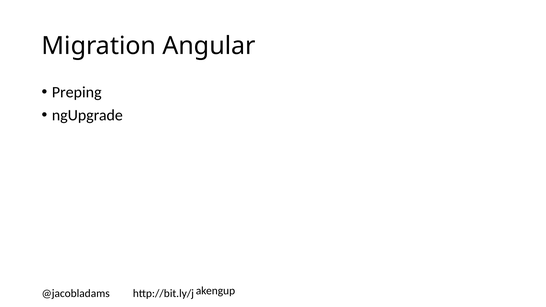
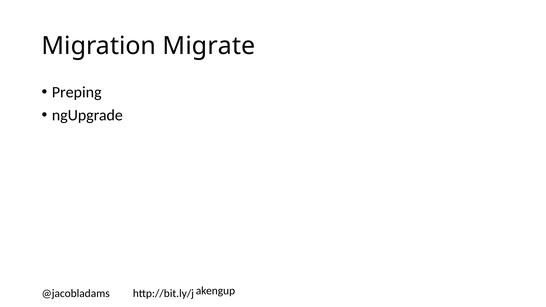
Angular: Angular -> Migrate (209, 46)
